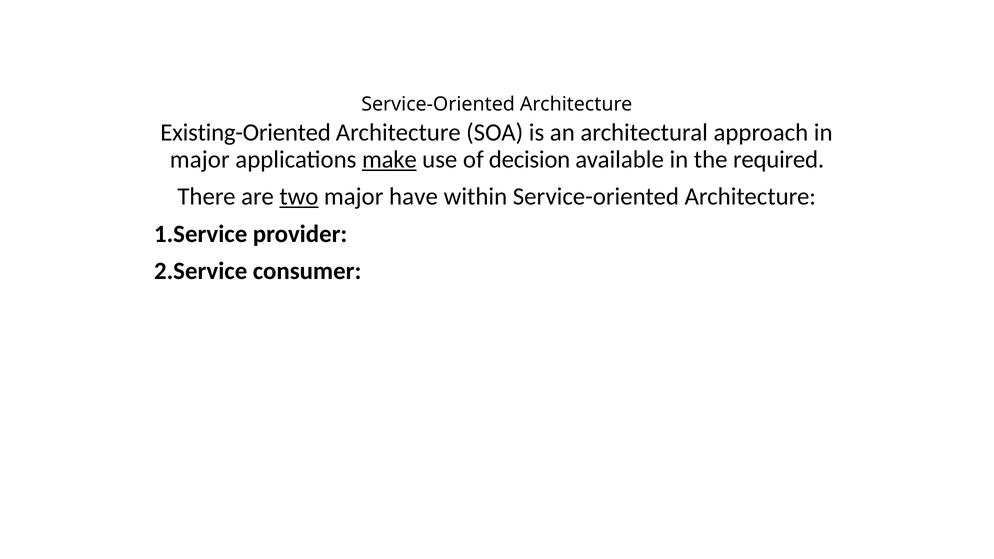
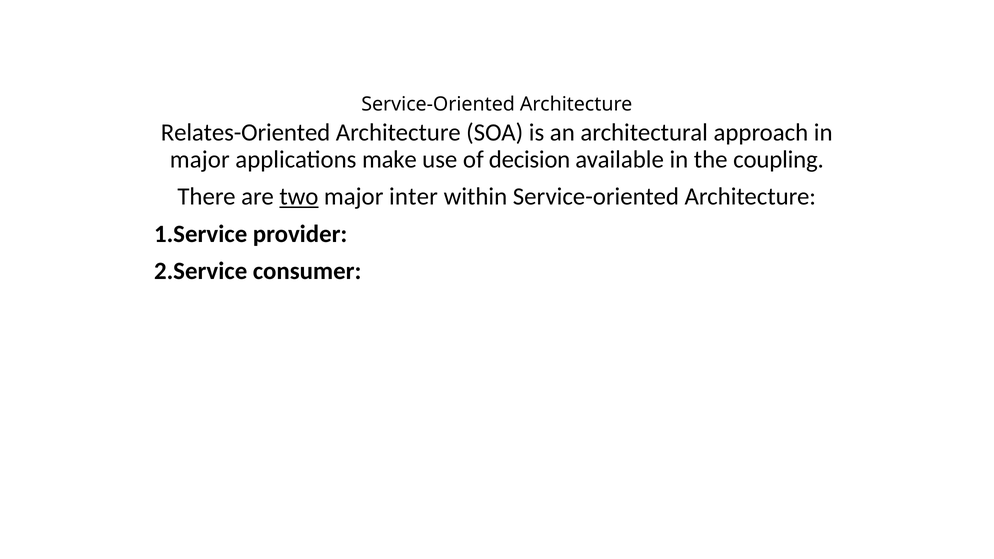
Existing-Oriented: Existing-Oriented -> Relates-Oriented (246, 133)
make underline: present -> none (389, 160)
required: required -> coupling (779, 160)
have: have -> inter (413, 197)
